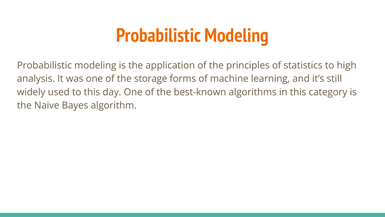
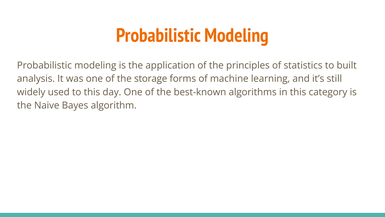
high: high -> built (347, 65)
